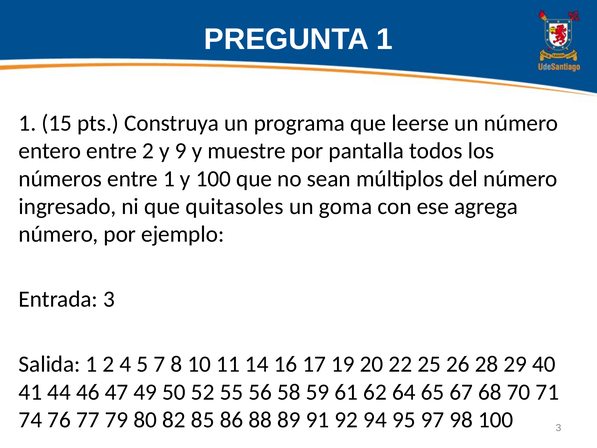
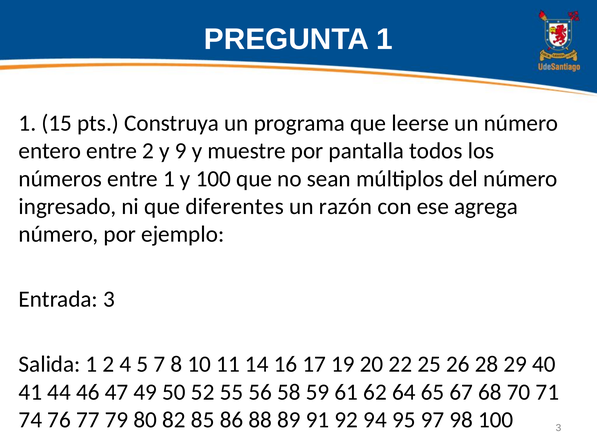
quitasoles: quitasoles -> diferentes (235, 206)
goma: goma -> razón (346, 206)
